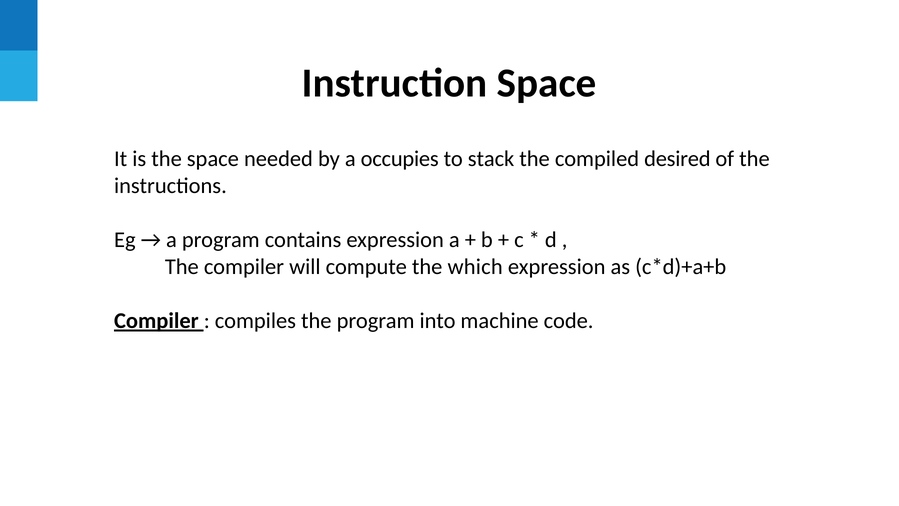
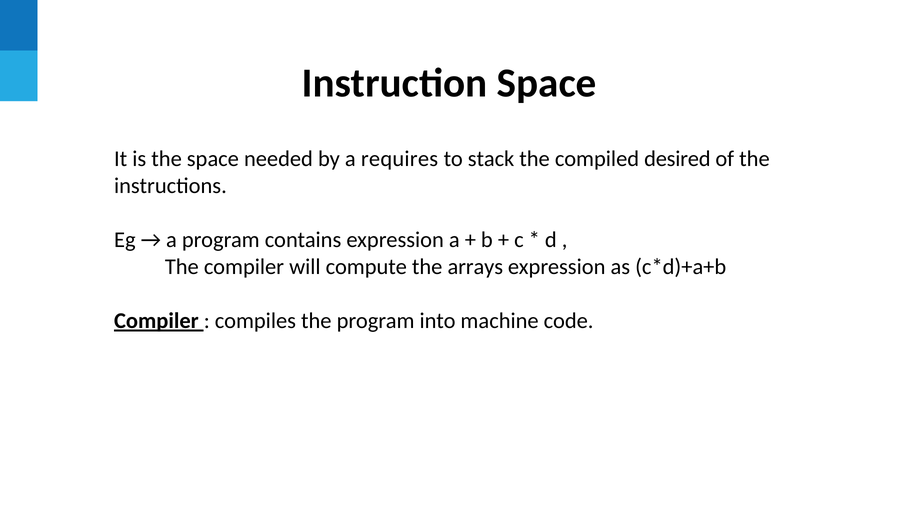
occupies: occupies -> requires (400, 159)
which: which -> arrays (475, 267)
